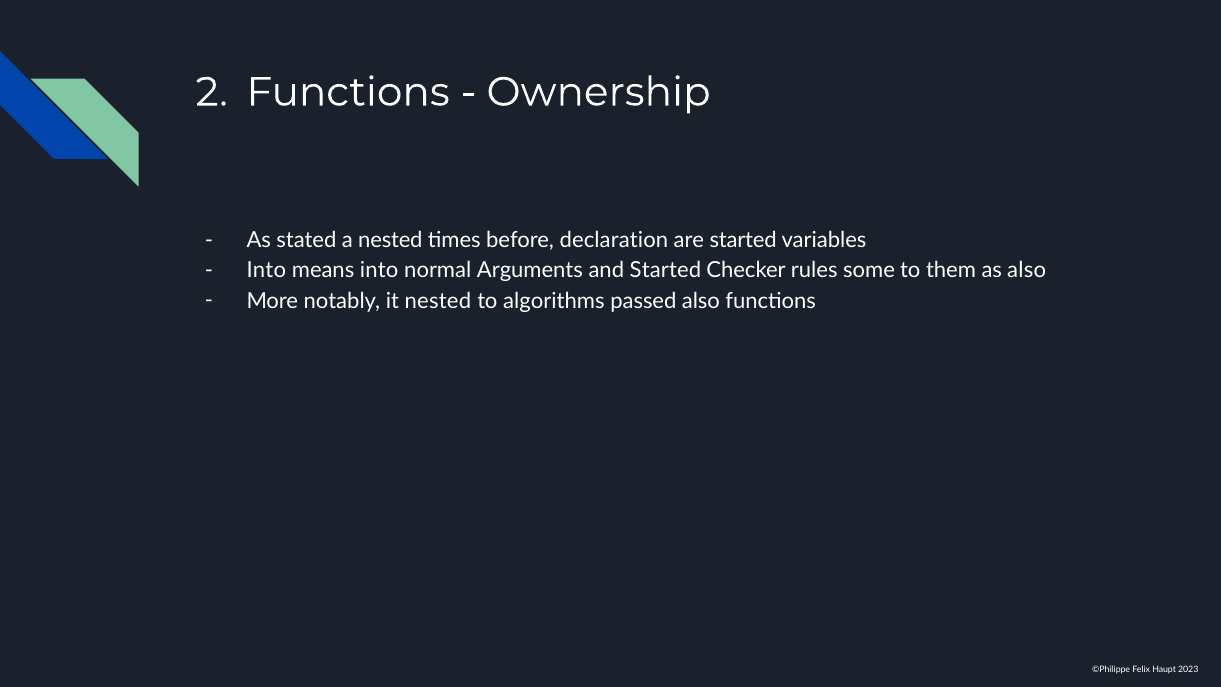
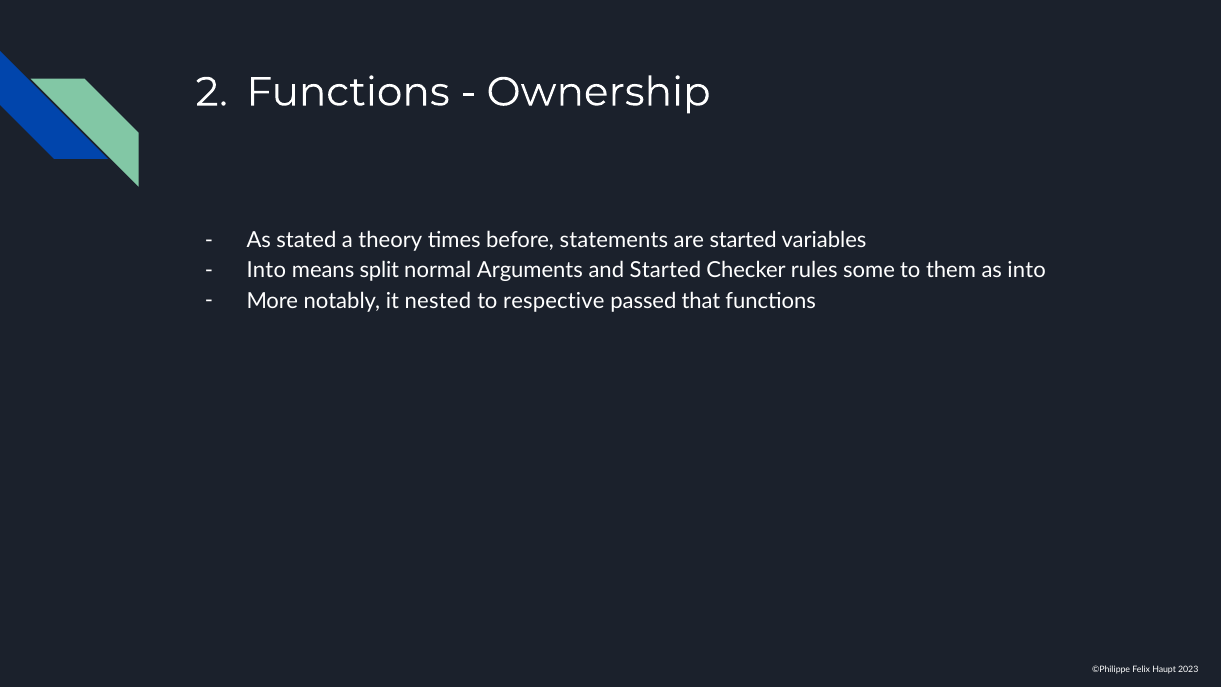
a nested: nested -> theory (390, 240)
declaration: declaration -> statements (614, 240)
means into: into -> split (379, 270)
as also: also -> into (1027, 270)
algorithms: algorithms -> respective (554, 301)
passed also: also -> that (701, 301)
